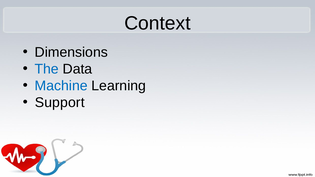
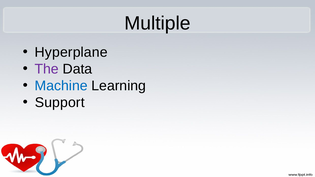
Context: Context -> Multiple (157, 23)
Dimensions: Dimensions -> Hyperplane (71, 52)
The colour: blue -> purple (47, 69)
